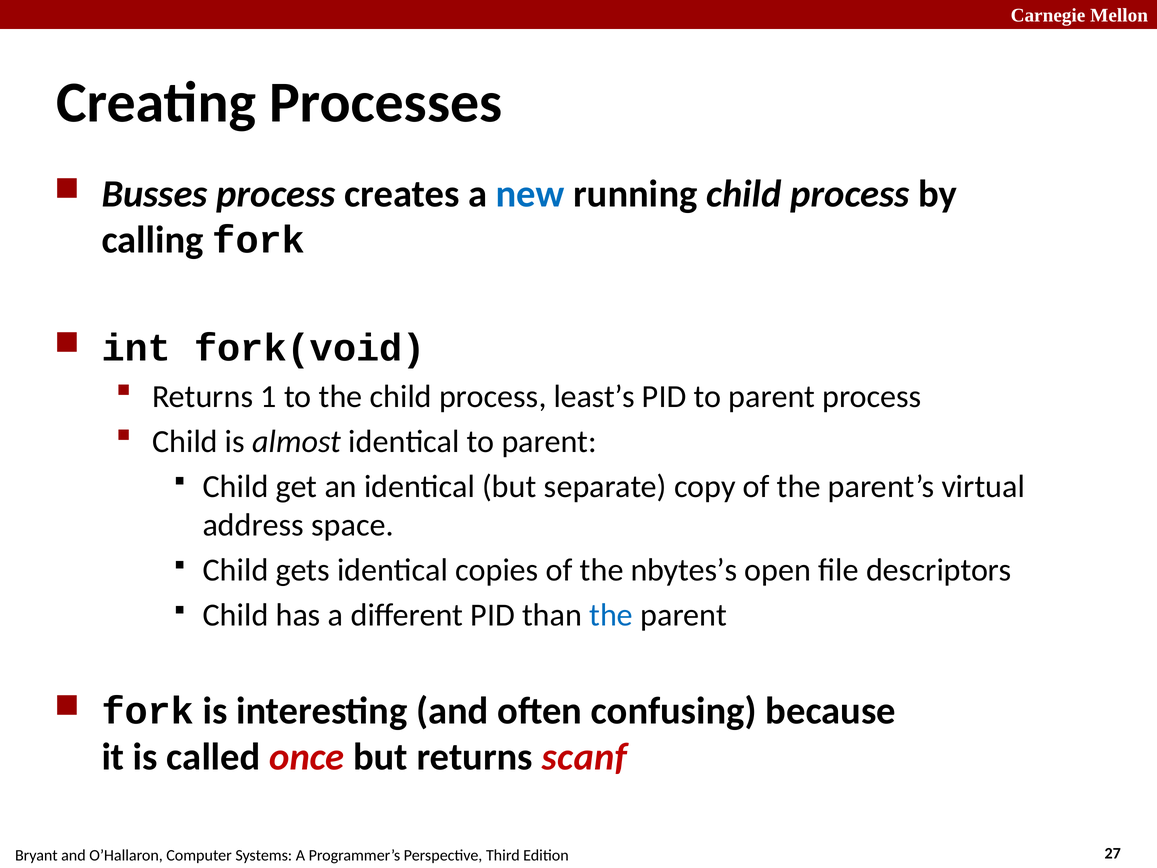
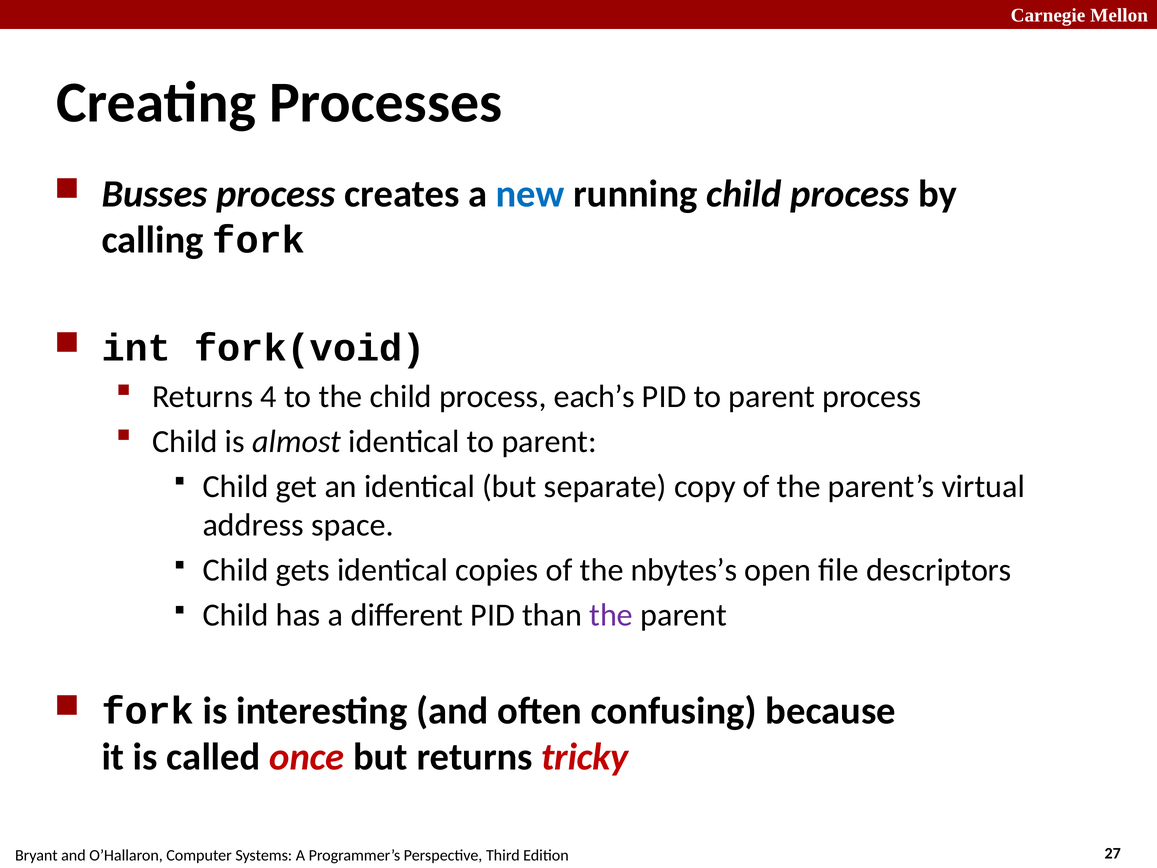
1: 1 -> 4 (269, 397)
least’s: least’s -> each’s (594, 397)
the colour: blue -> purple (611, 615)
scanf: scanf -> tricky (585, 757)
